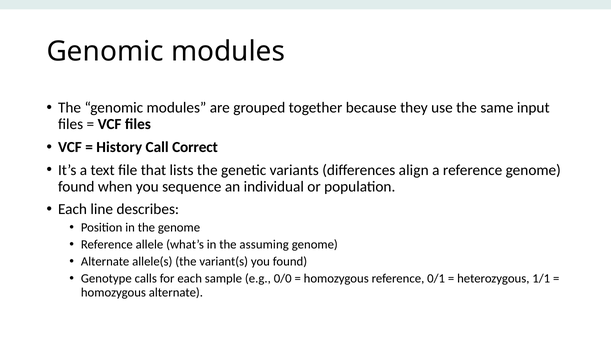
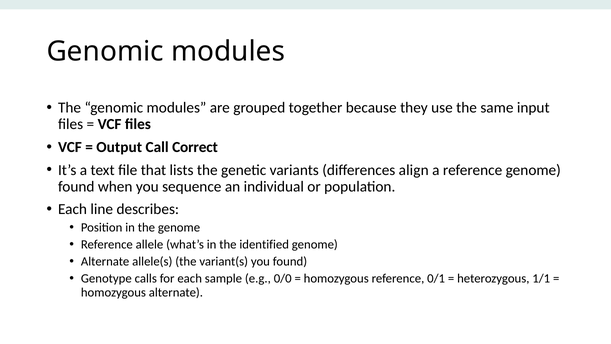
History: History -> Output (119, 147)
assuming: assuming -> identified (264, 244)
